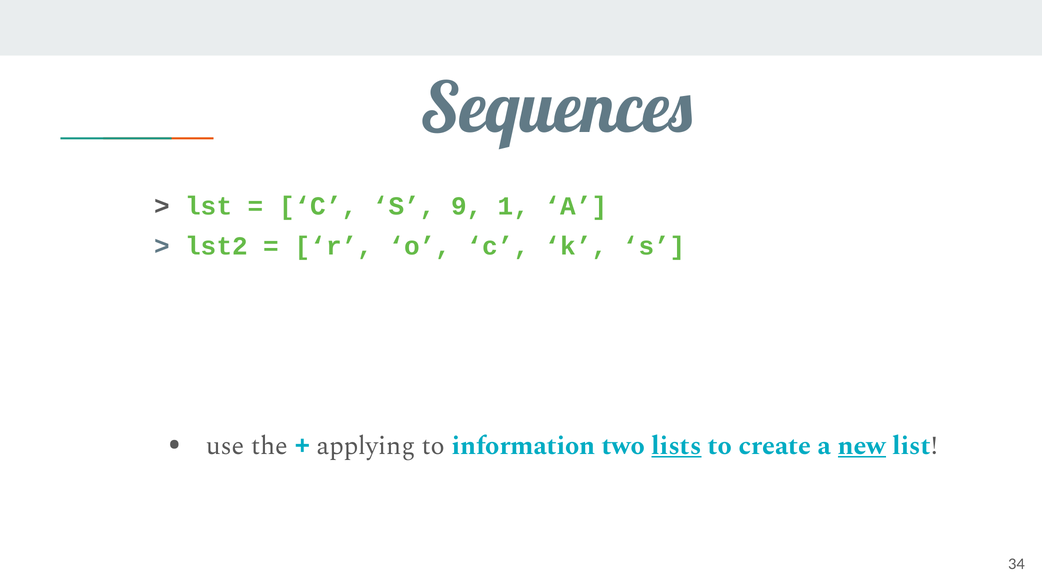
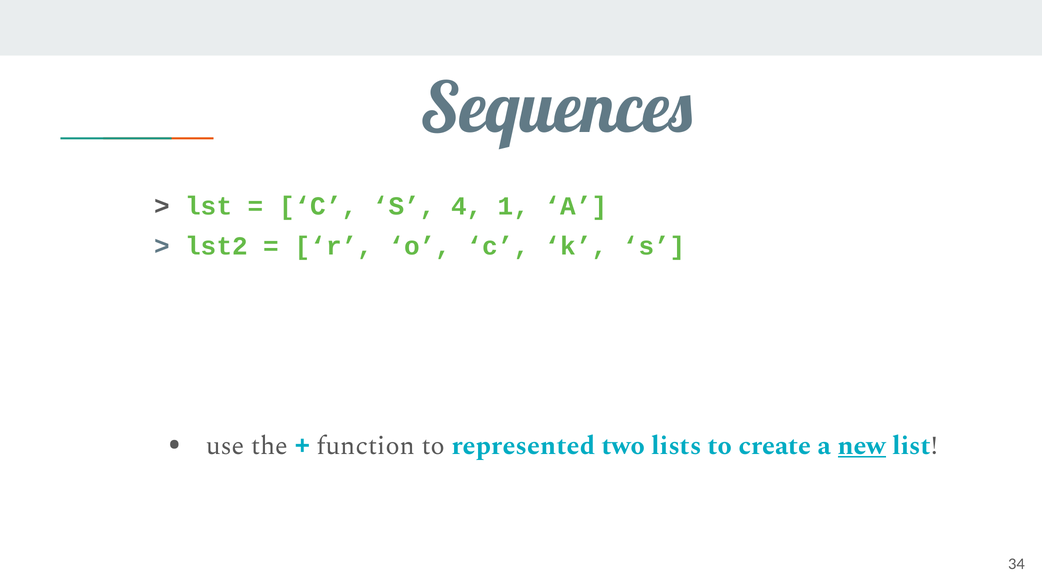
9: 9 -> 4 (467, 206)
applying: applying -> function (366, 446)
information: information -> represented (523, 446)
lists underline: present -> none (676, 446)
